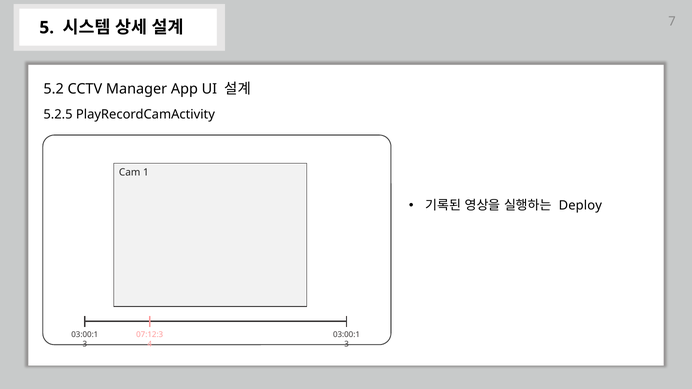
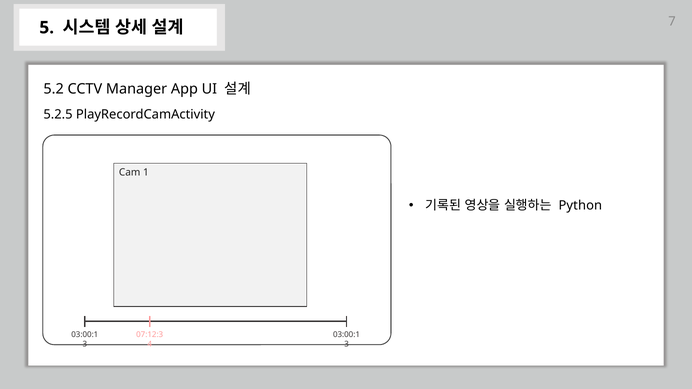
Deploy: Deploy -> Python (580, 206)
